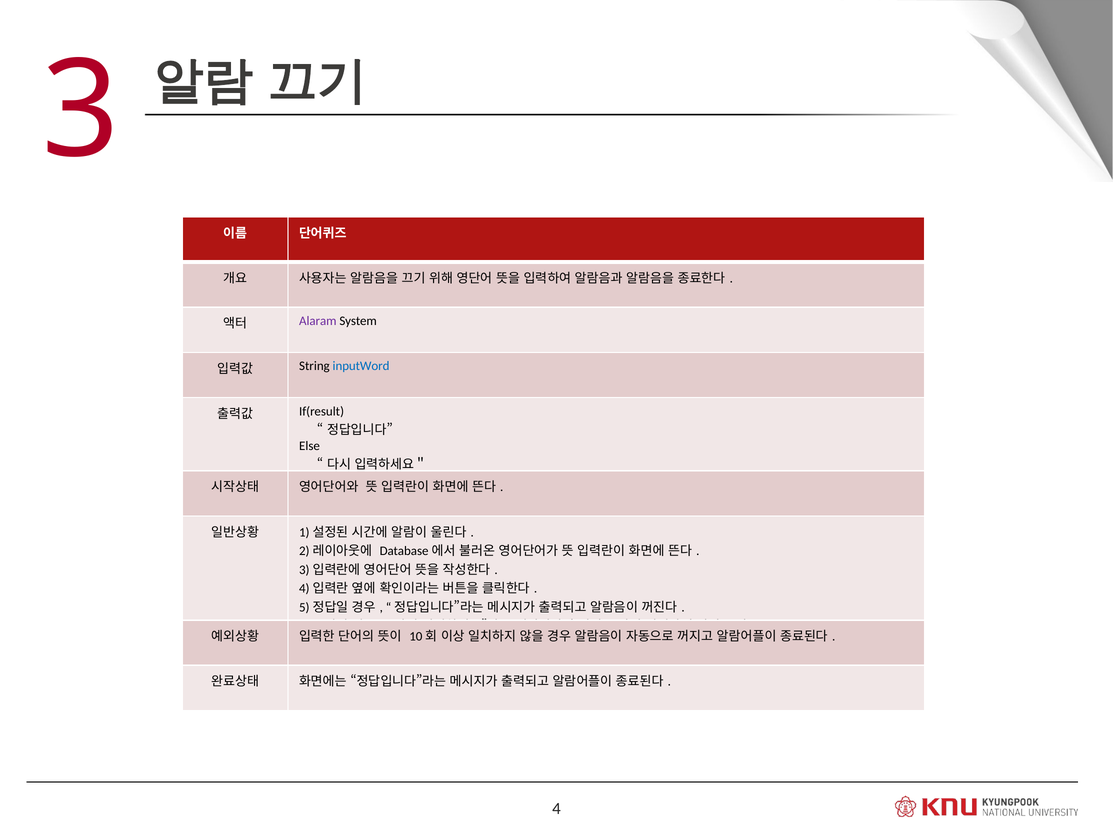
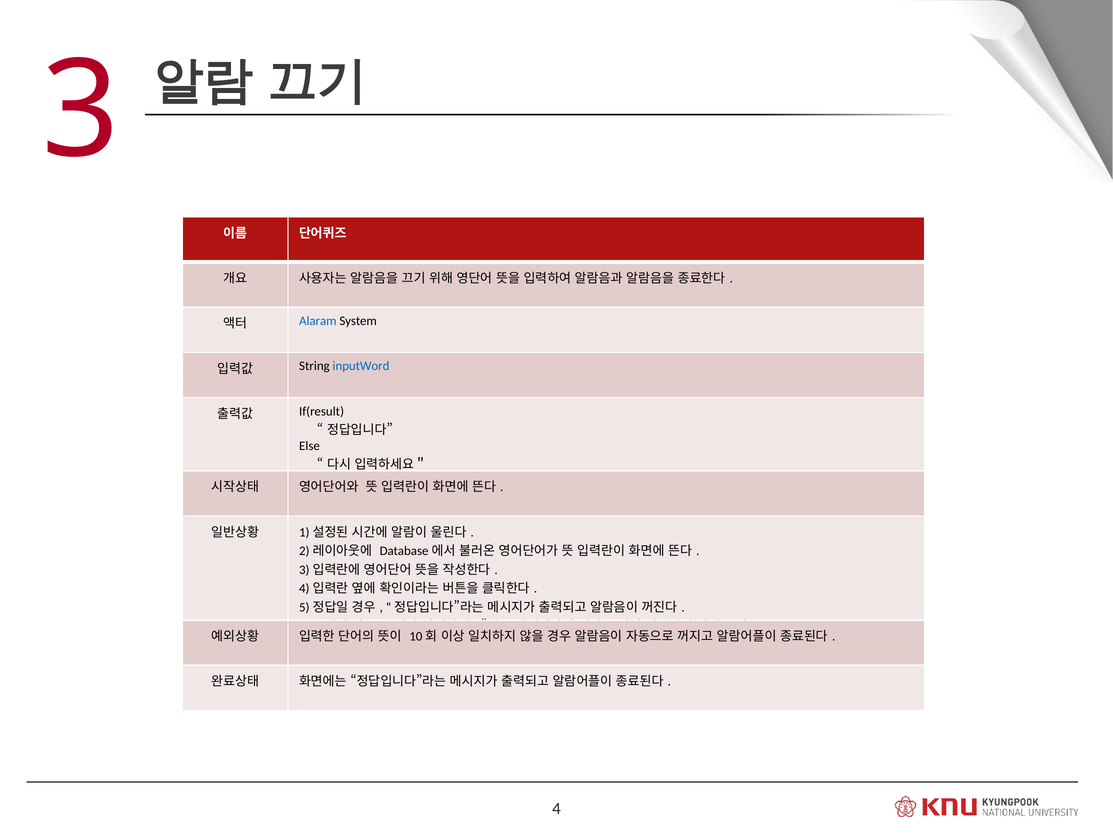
Alaram colour: purple -> blue (318, 321)
